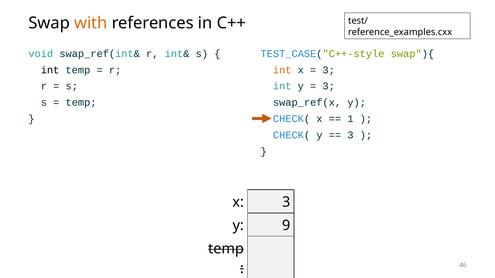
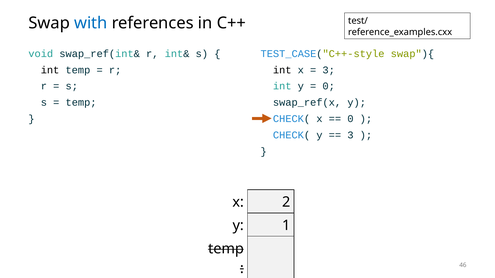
with colour: orange -> blue (91, 23)
int colour: orange -> black (282, 70)
3: 3 -> 0 (329, 86)
1: 1 -> 0 (350, 119)
x 3: 3 -> 2 (286, 202)
9: 9 -> 1 (286, 226)
